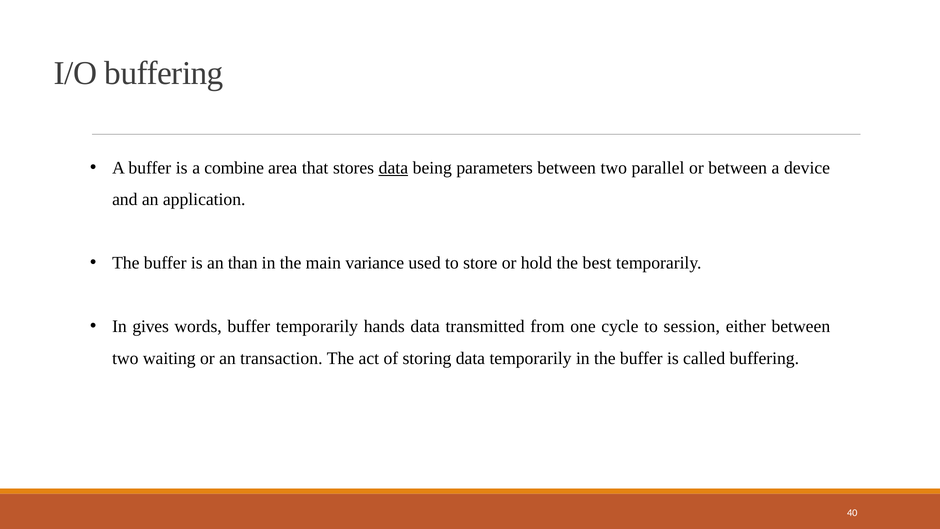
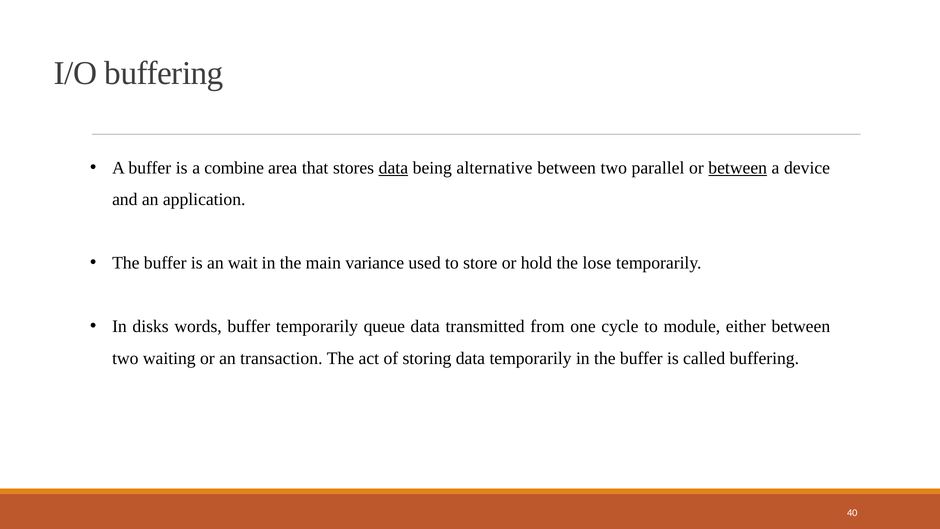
parameters: parameters -> alternative (494, 168)
between underline: none -> present (738, 168)
than: than -> wait (243, 263)
best: best -> lose (597, 263)
gives: gives -> disks (151, 326)
hands: hands -> queue (384, 326)
session: session -> module (692, 326)
